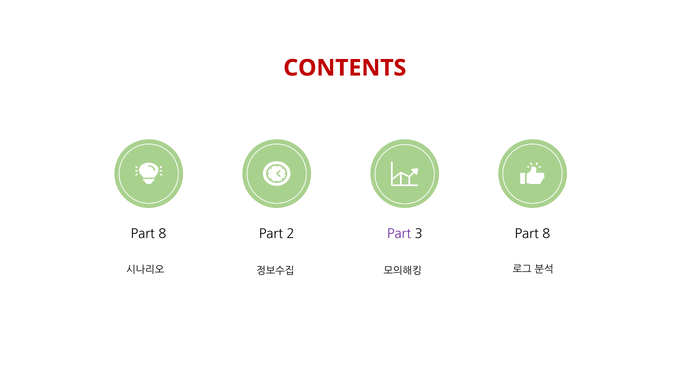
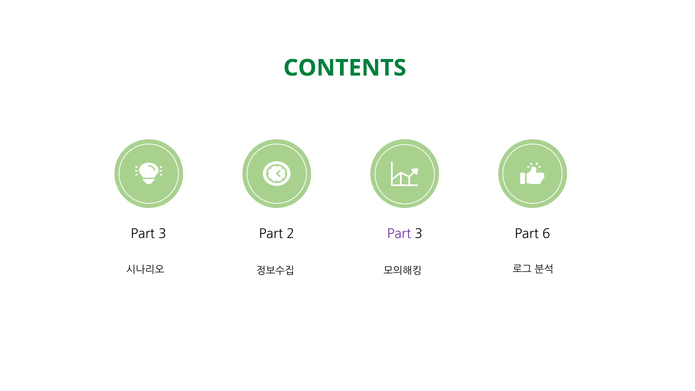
CONTENTS colour: red -> green (345, 68)
8: 8 -> 3 (162, 234)
8: 8 -> 6 (546, 234)
